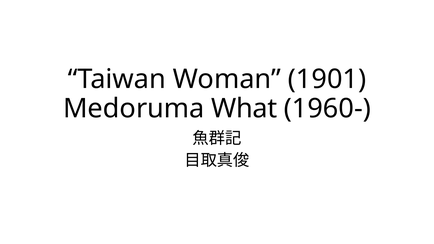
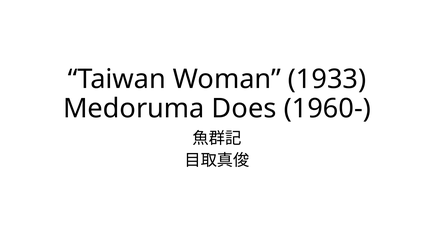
1901: 1901 -> 1933 (327, 79)
What: What -> Does (244, 108)
